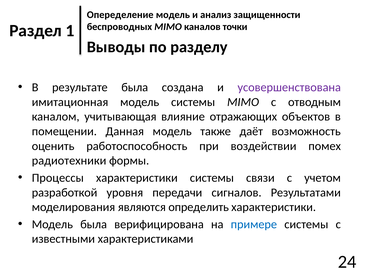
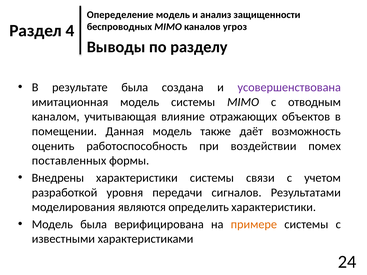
точки: точки -> угроз (235, 27)
1: 1 -> 4 (70, 31)
радиотехники: радиотехники -> поставленных (69, 161)
Процессы: Процессы -> Внедрены (58, 178)
примере colour: blue -> orange (254, 224)
